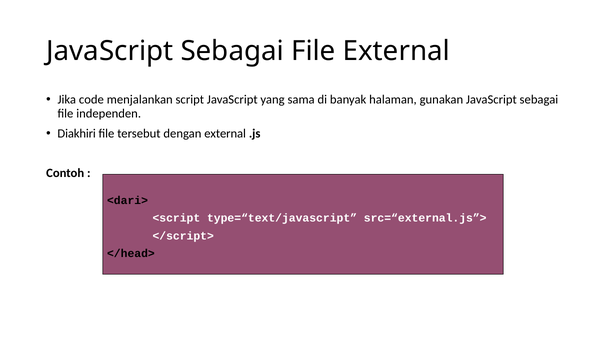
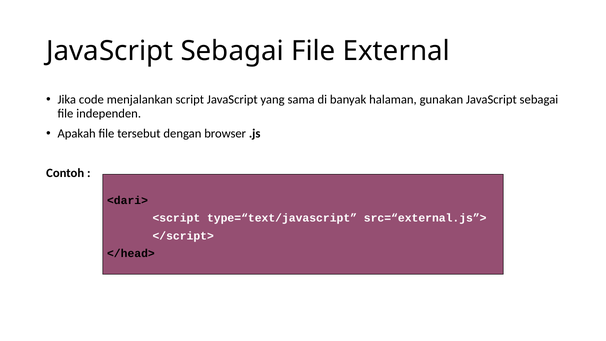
Diakhiri: Diakhiri -> Apakah (77, 133)
dengan external: external -> browser (225, 133)
